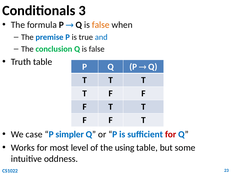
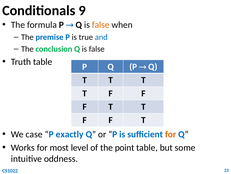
3: 3 -> 9 (82, 11)
simpler: simpler -> exactly (70, 134)
for colour: red -> orange (171, 134)
using: using -> point (125, 147)
